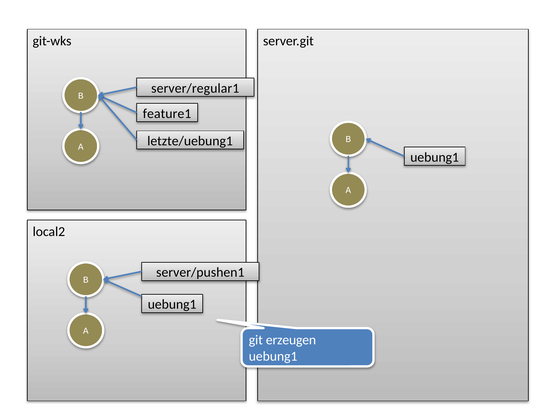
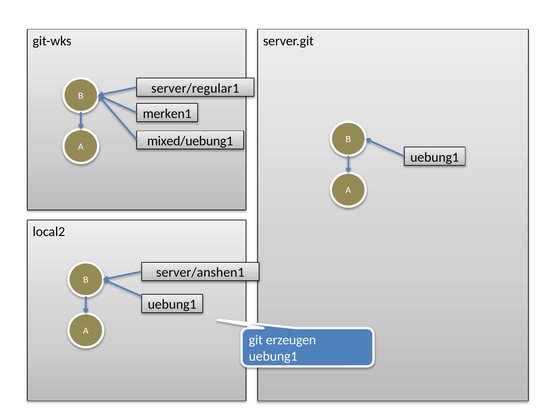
feature1: feature1 -> merken1 (167, 113)
letzte/uebung1: letzte/uebung1 -> mixed/uebung1 (190, 141)
server/pushen1: server/pushen1 -> server/anshen1 (200, 272)
